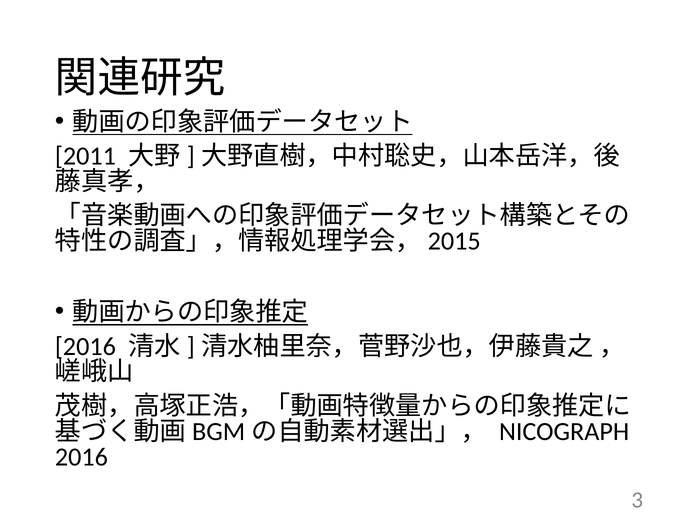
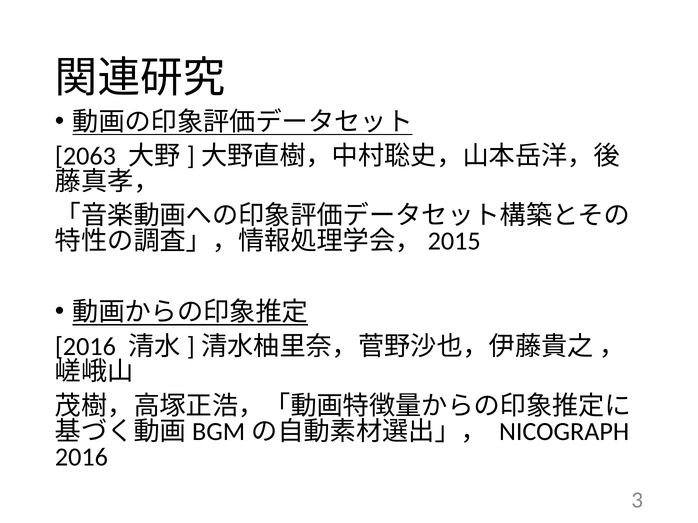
2011: 2011 -> 2063 (85, 156)
